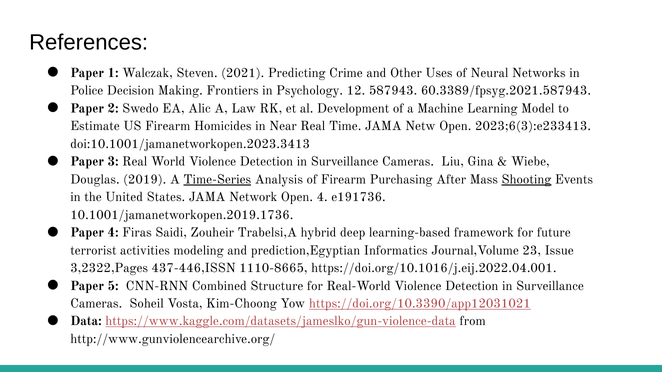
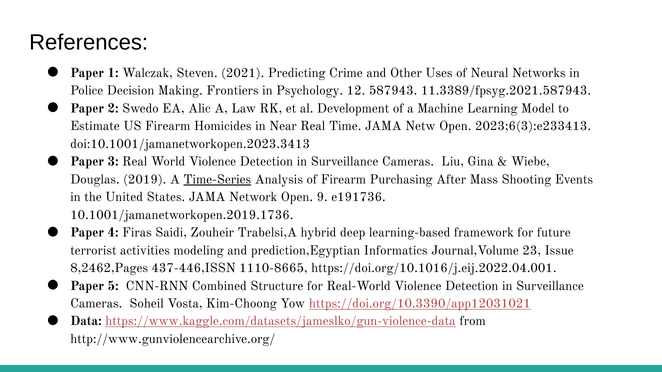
60.3389/fpsyg.2021.587943: 60.3389/fpsyg.2021.587943 -> 11.3389/fpsyg.2021.587943 (506, 91)
Shooting underline: present -> none (526, 180)
Open 4: 4 -> 9 (322, 197)
3,2322,Pages: 3,2322,Pages -> 8,2462,Pages (109, 268)
